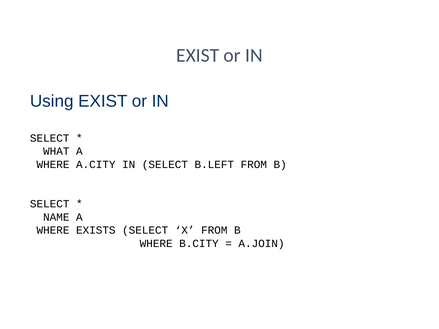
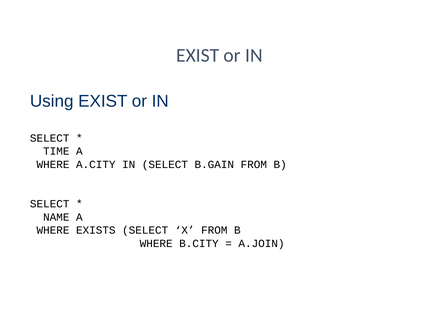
WHAT: WHAT -> TIME (56, 151)
B.LEFT: B.LEFT -> B.GAIN (214, 165)
